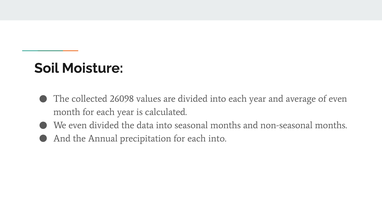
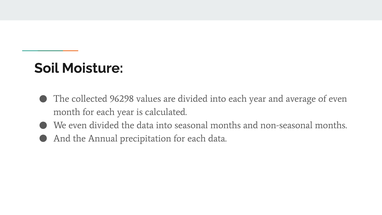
26098: 26098 -> 96298 (122, 99)
each into: into -> data (217, 138)
